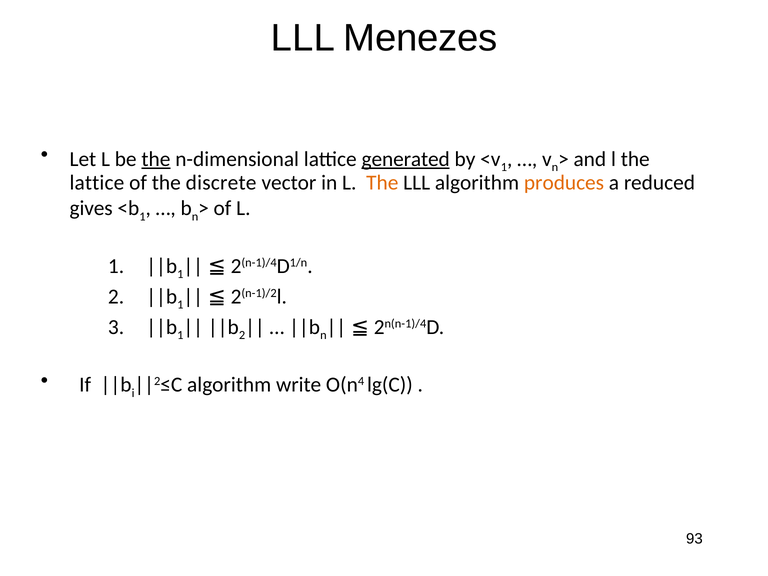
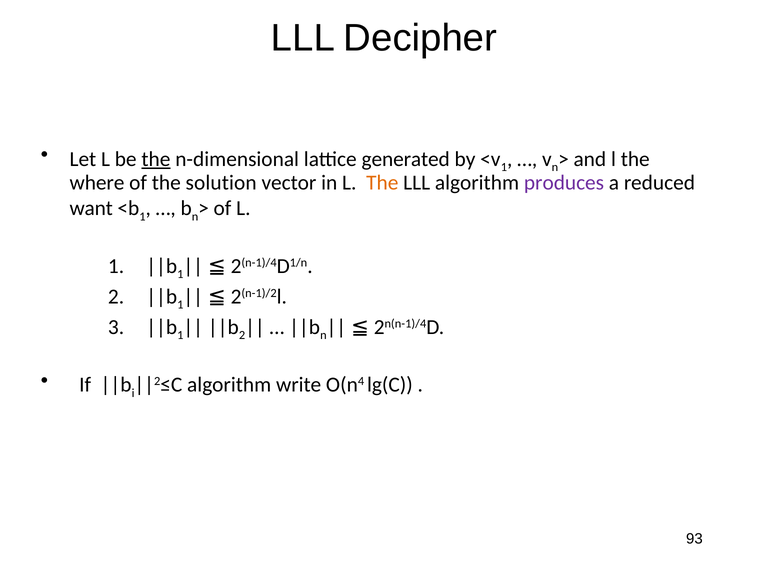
Menezes: Menezes -> Decipher (420, 38)
generated underline: present -> none (406, 159)
lattice: lattice -> where (97, 183)
discrete: discrete -> solution (221, 183)
produces colour: orange -> purple (564, 183)
gives: gives -> want (91, 208)
